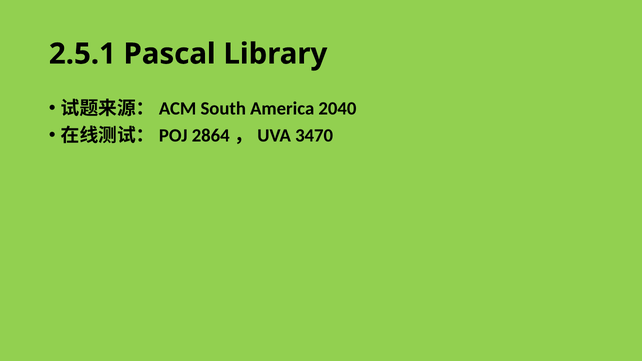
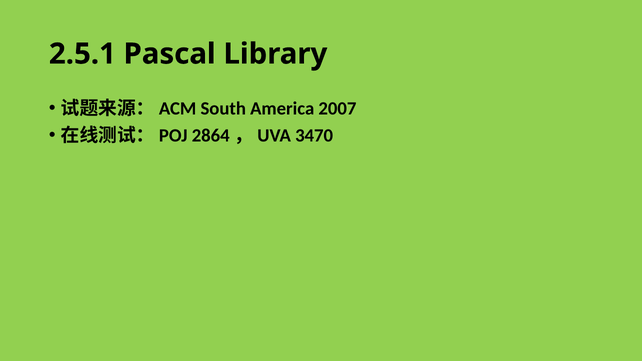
2040: 2040 -> 2007 (337, 109)
